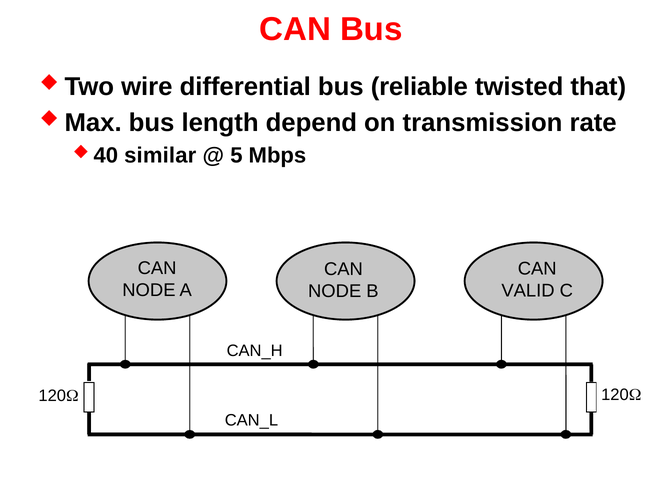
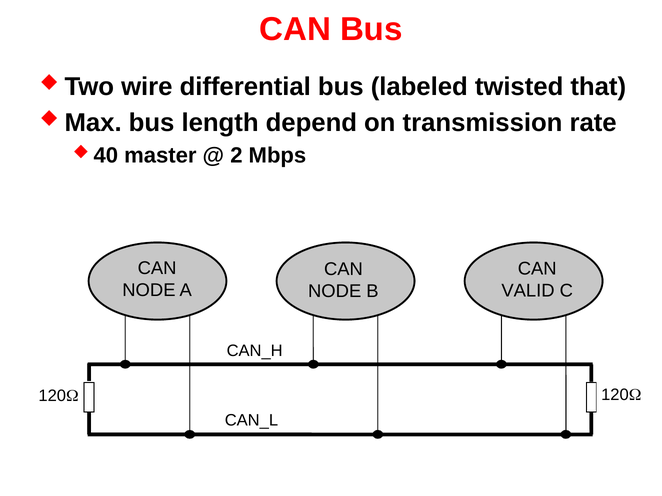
reliable: reliable -> labeled (419, 87)
similar: similar -> master (160, 156)
5: 5 -> 2 (236, 156)
